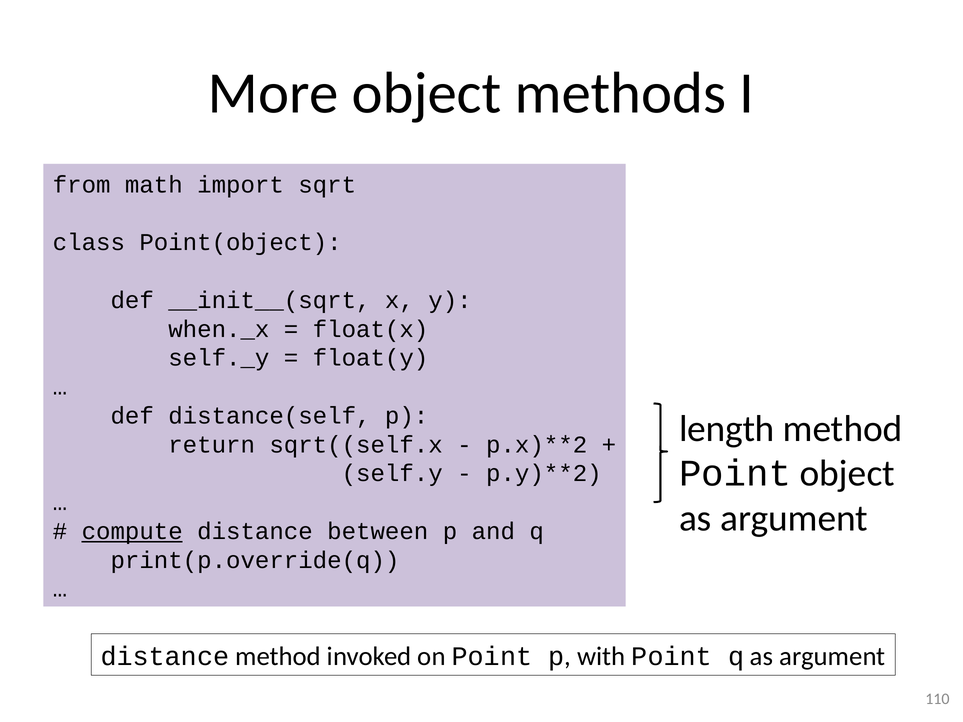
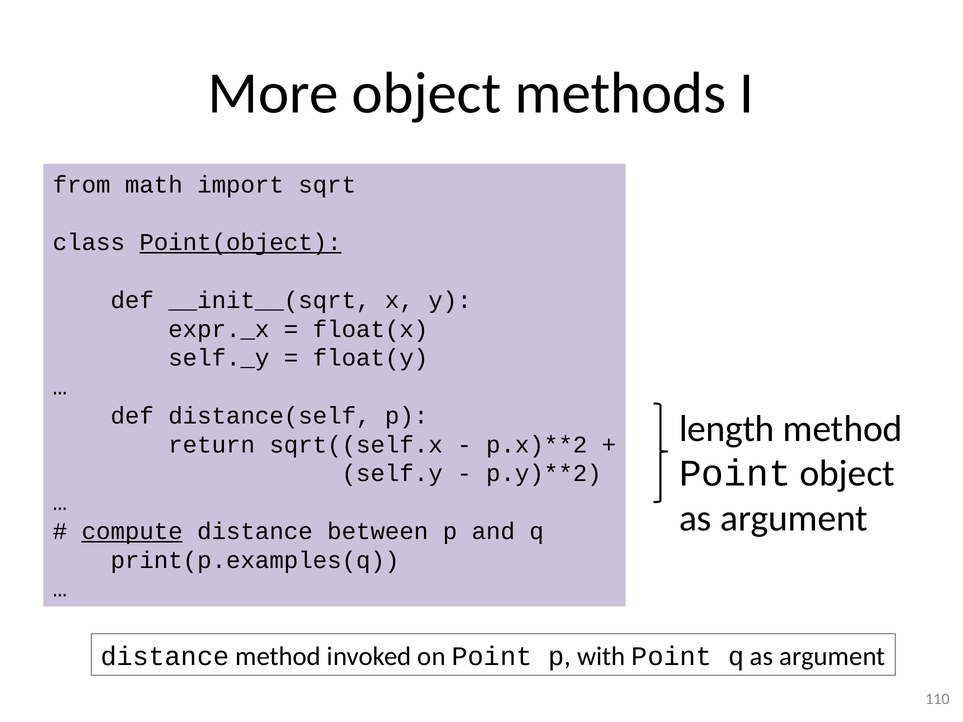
Point(object underline: none -> present (241, 243)
when._x: when._x -> expr._x (219, 329)
print(p.override(q: print(p.override(q -> print(p.examples(q (255, 560)
